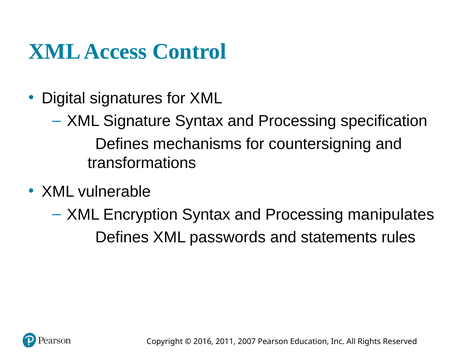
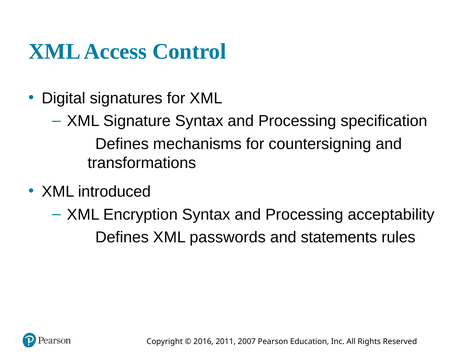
vulnerable: vulnerable -> introduced (114, 191)
manipulates: manipulates -> acceptability (391, 214)
